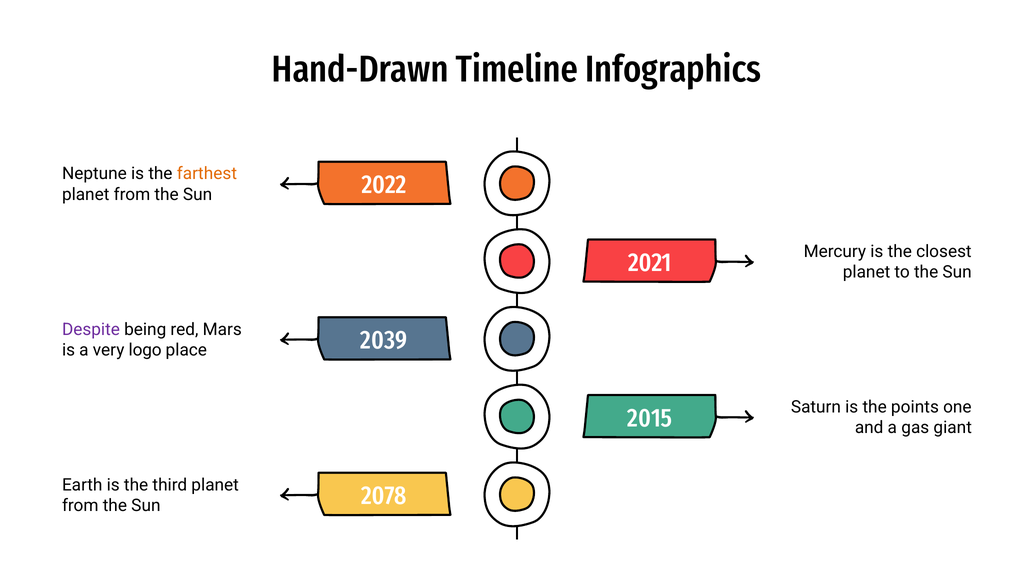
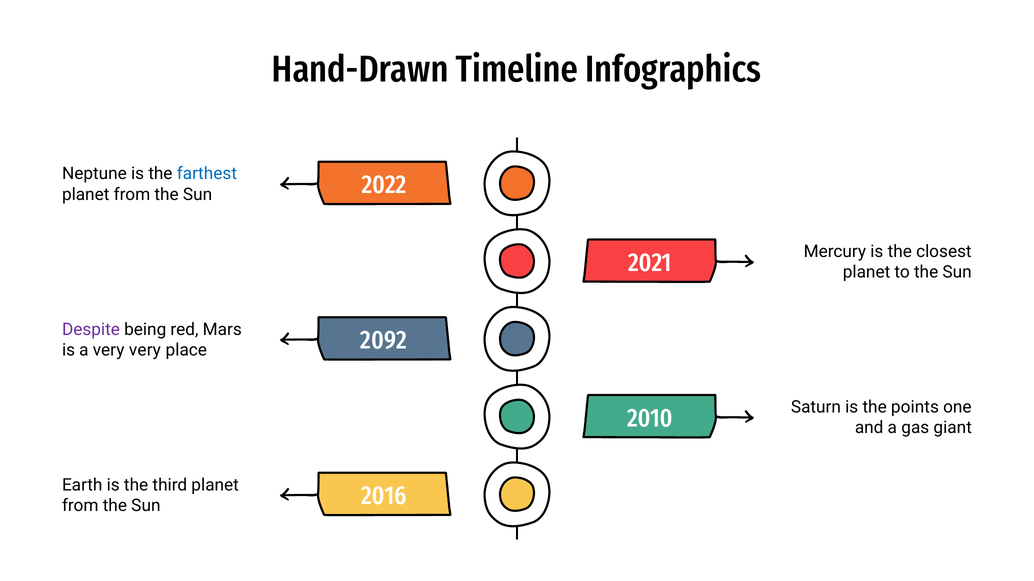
farthest colour: orange -> blue (207, 174)
very logo: logo -> very (145, 350)
2039: 2039 -> 2092 (384, 341)
2015: 2015 -> 2010 (650, 419)
2078: 2078 -> 2016 (384, 496)
